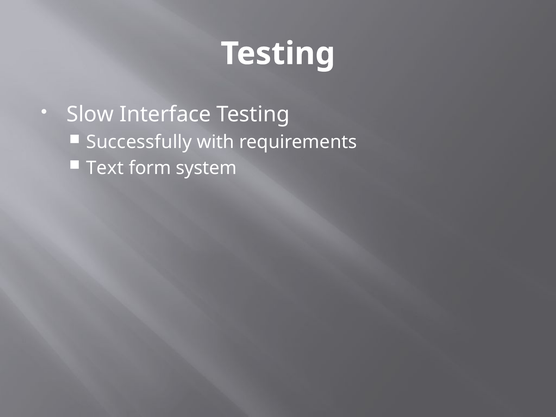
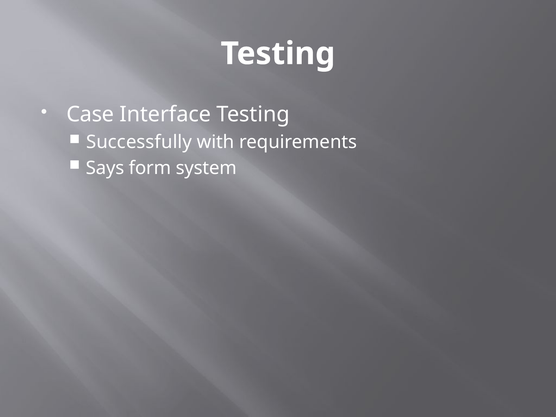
Slow: Slow -> Case (90, 115)
Text: Text -> Says (105, 168)
